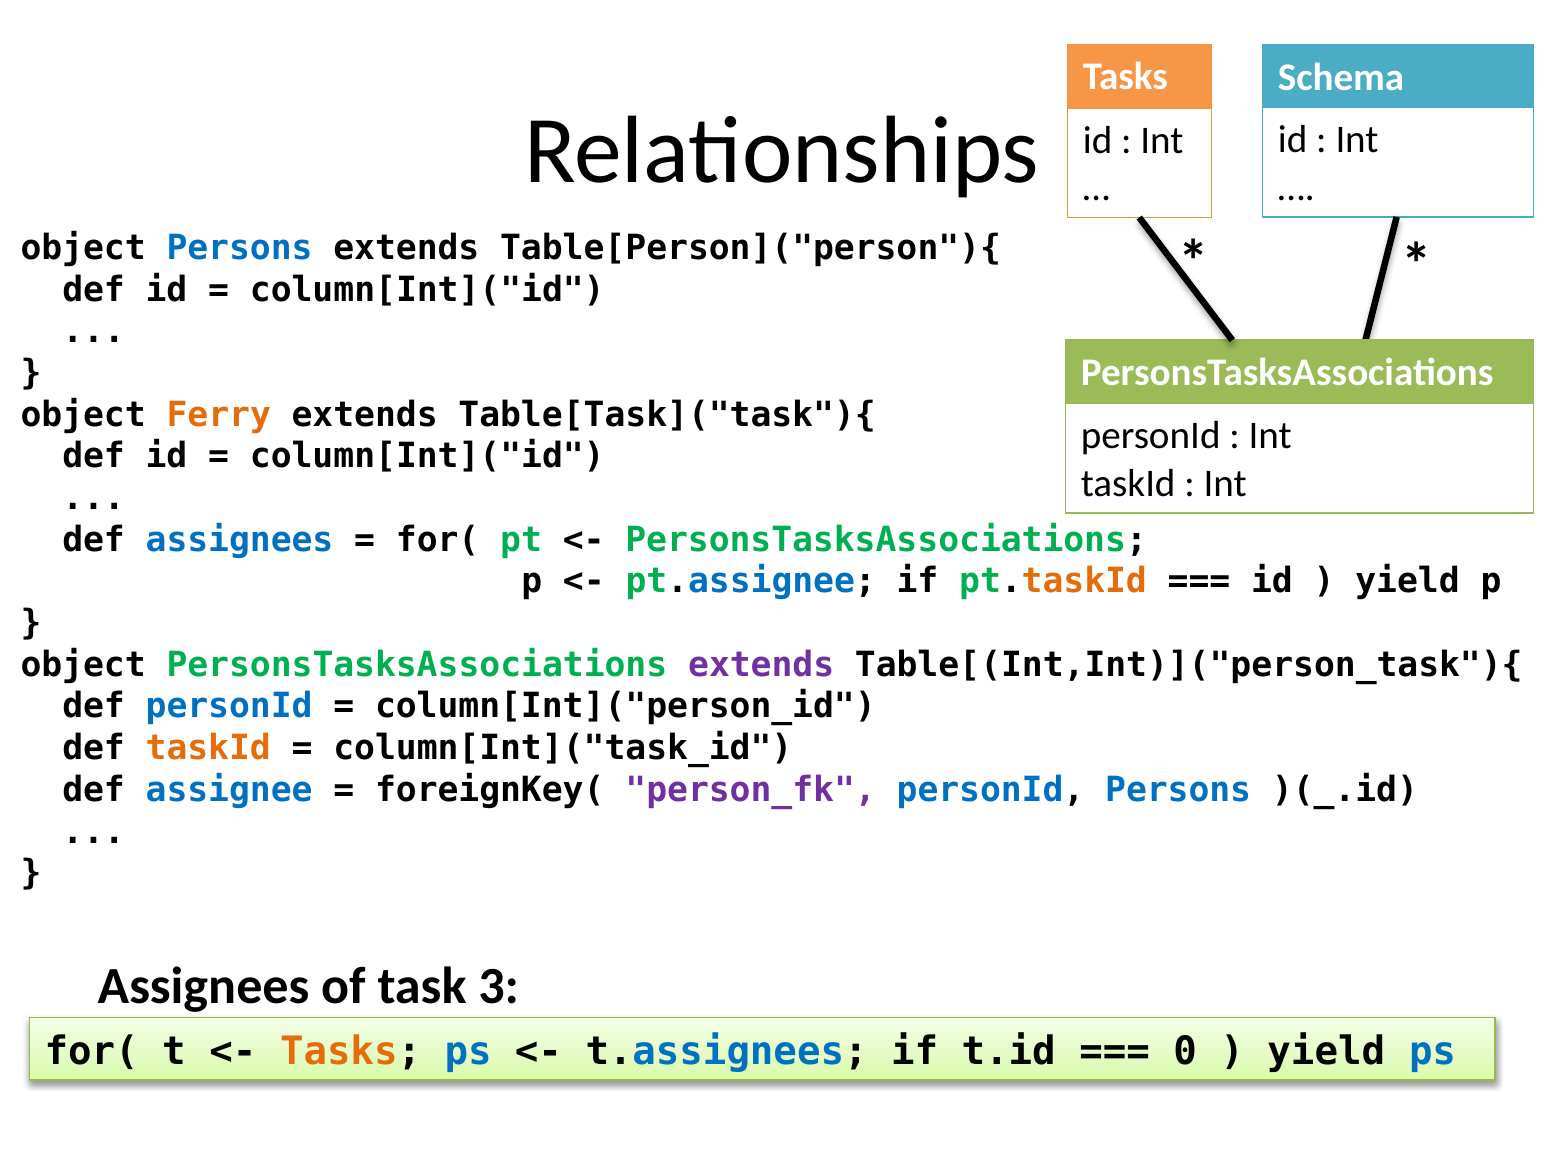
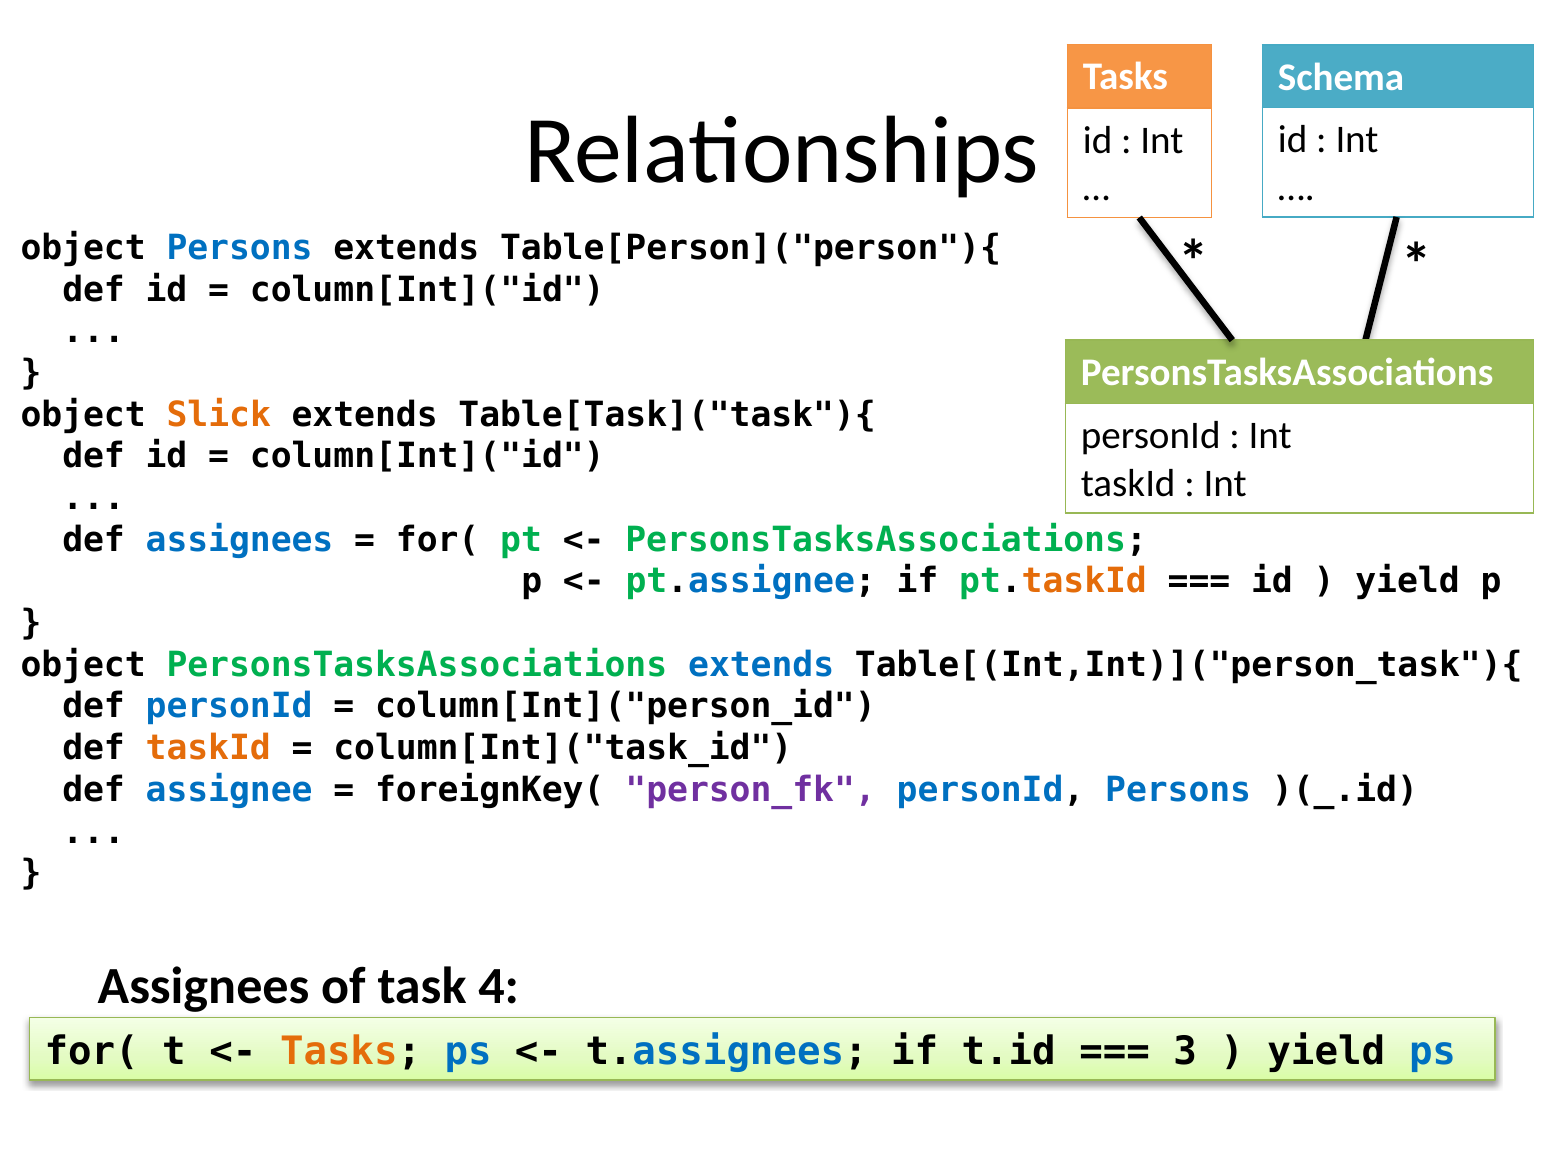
Ferry: Ferry -> Slick (219, 415)
extends colour: purple -> blue (761, 665)
3: 3 -> 4 (499, 986)
0: 0 -> 3 (1185, 1051)
